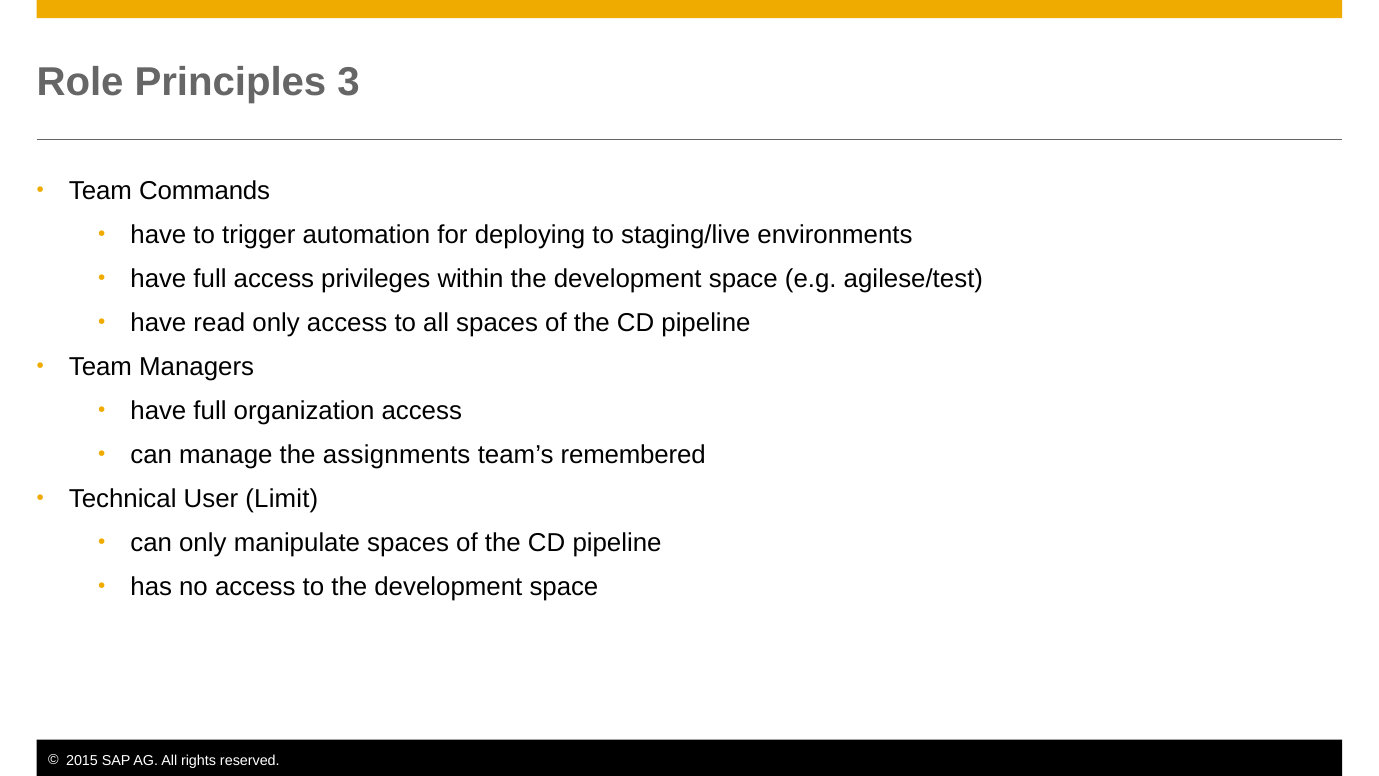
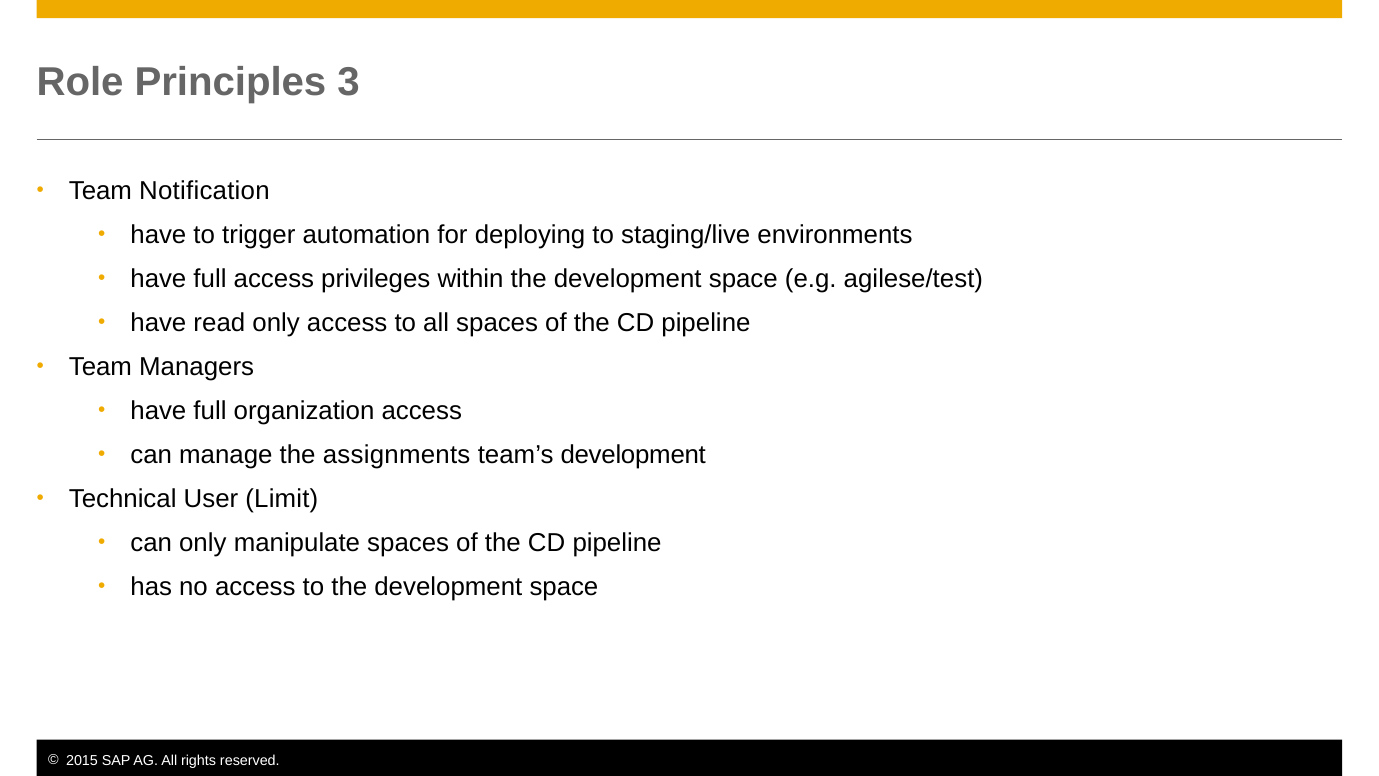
Commands: Commands -> Notification (204, 191)
team’s remembered: remembered -> development (633, 455)
